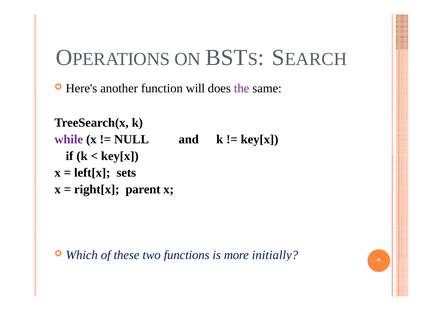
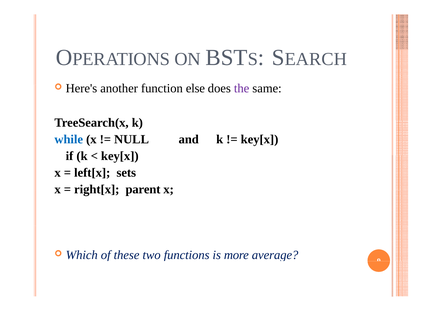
will: will -> else (195, 89)
while colour: purple -> blue (69, 139)
initially: initially -> average (275, 255)
